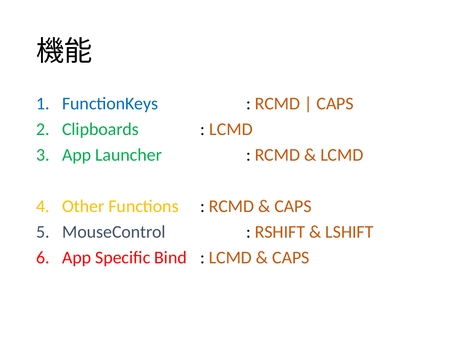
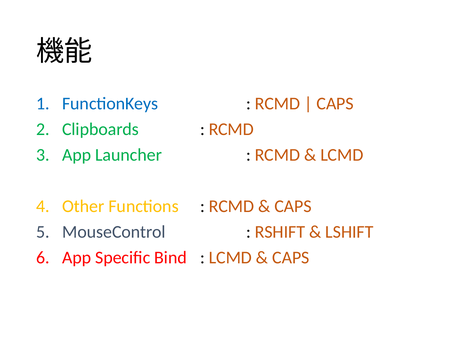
LCMD: LCMD -> RCMD (231, 129)
